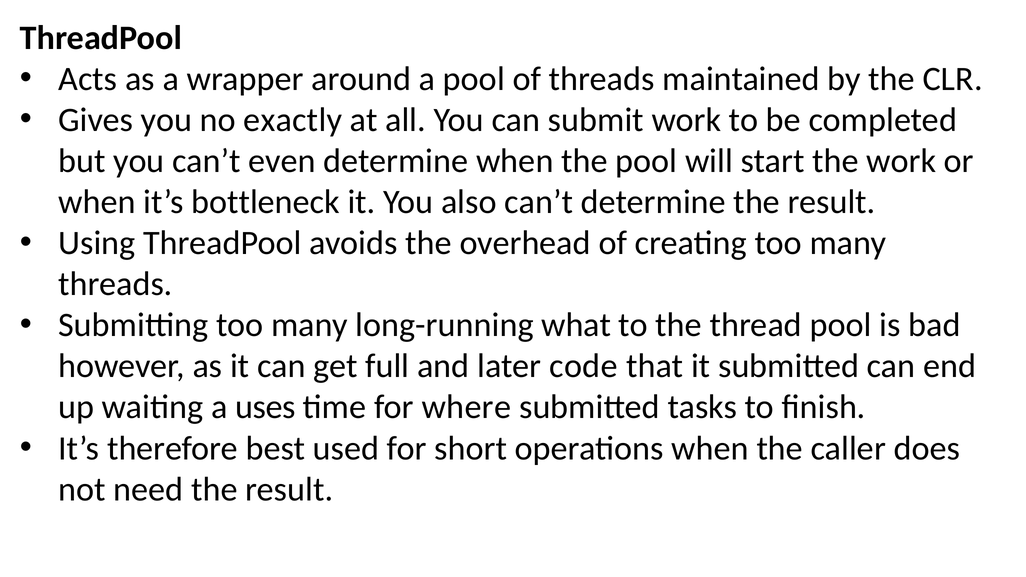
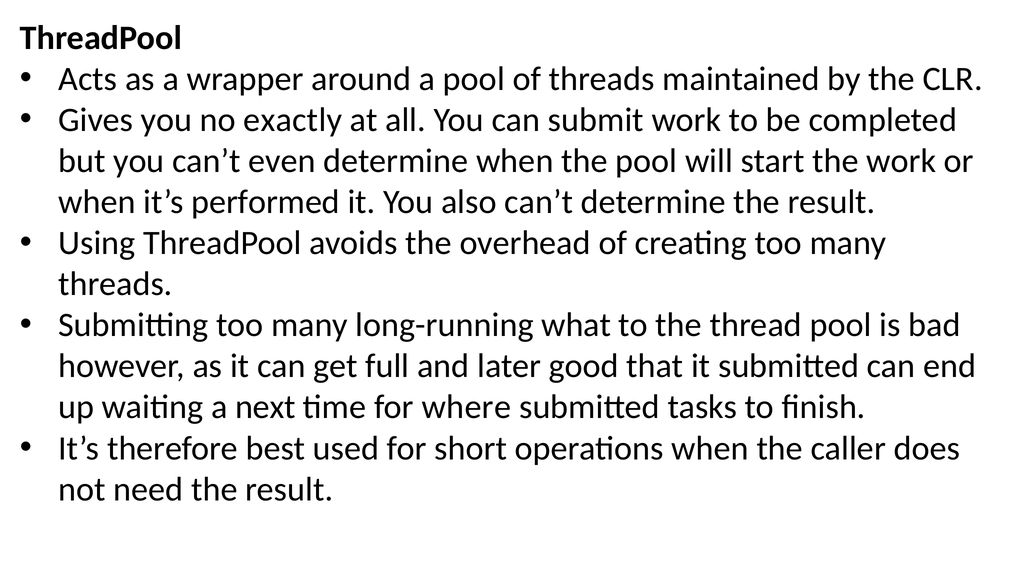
bottleneck: bottleneck -> performed (266, 202)
code: code -> good (584, 366)
uses: uses -> next (265, 407)
